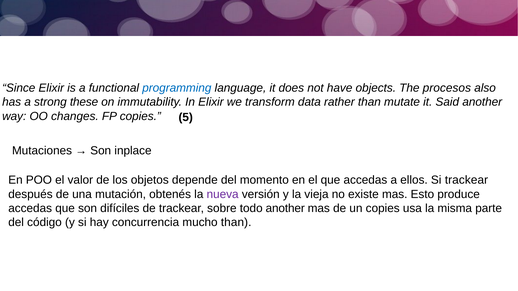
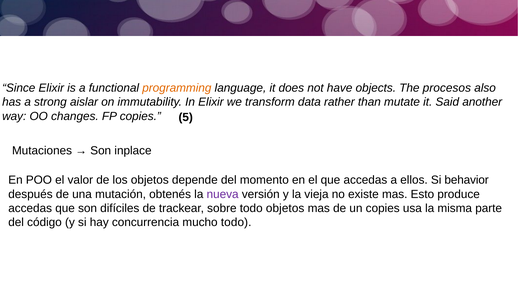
programming colour: blue -> orange (177, 88)
these: these -> aislar (84, 102)
Si trackear: trackear -> behavior (467, 180)
todo another: another -> objetos (285, 209)
mucho than: than -> todo (236, 223)
